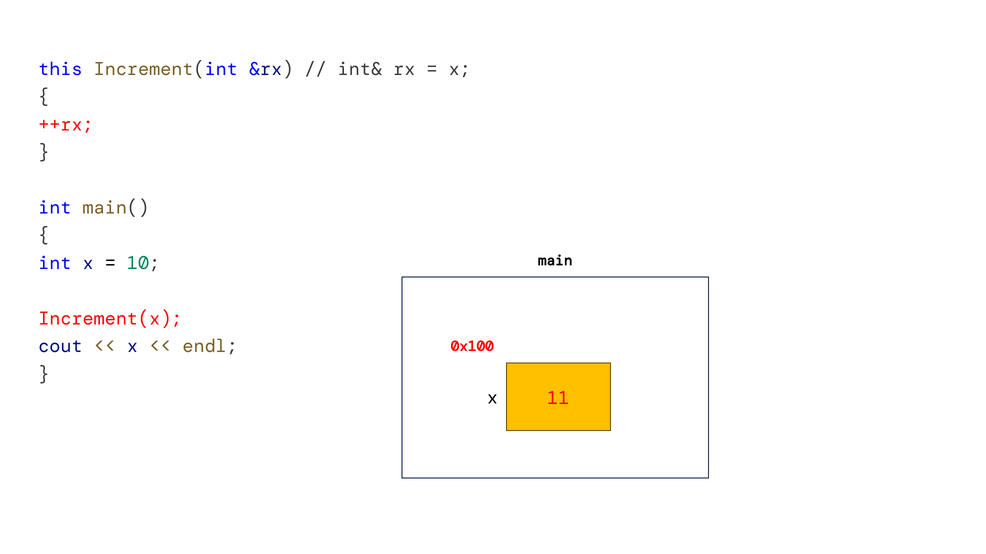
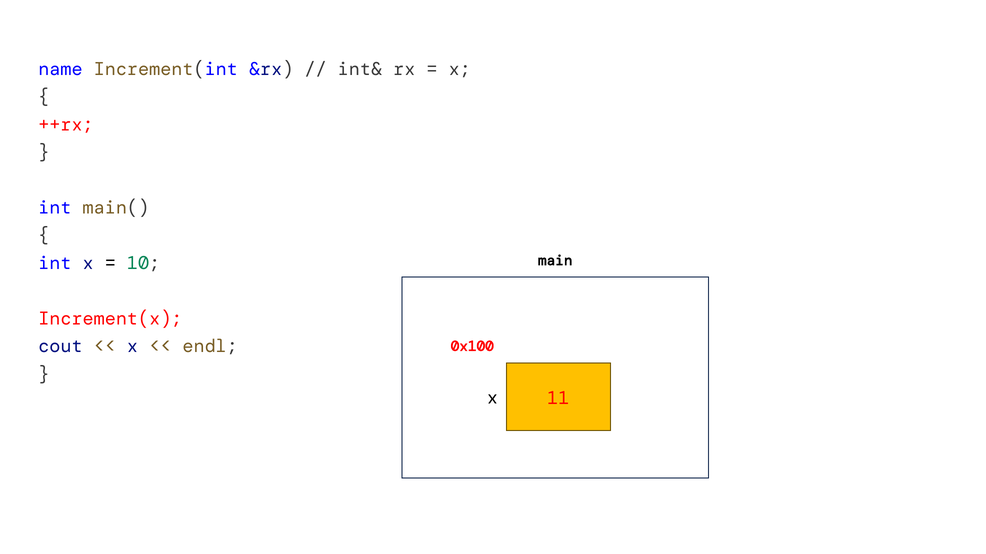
this: this -> name (60, 69)
